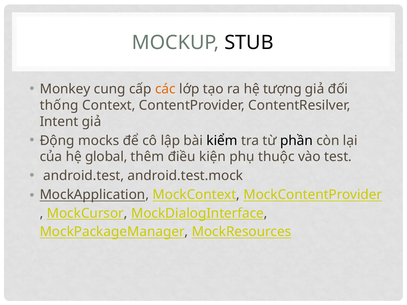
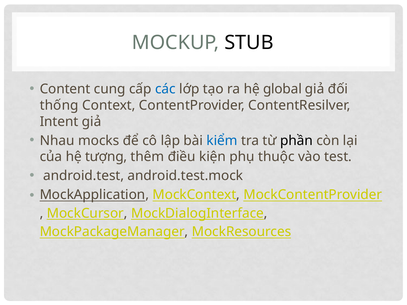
Monkey: Monkey -> Content (65, 89)
các colour: orange -> blue (165, 89)
tượng: tượng -> global (282, 89)
Động: Động -> Nhau (57, 141)
kiểm colour: black -> blue (222, 141)
global: global -> tượng (106, 157)
